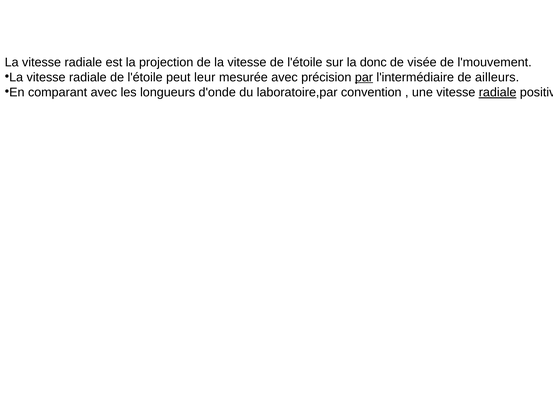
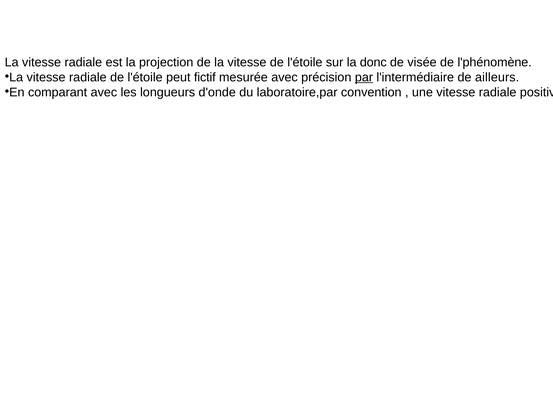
l'mouvement: l'mouvement -> l'phénomène (495, 62)
leur: leur -> fictif (205, 77)
radiale underline: present -> none (498, 92)
